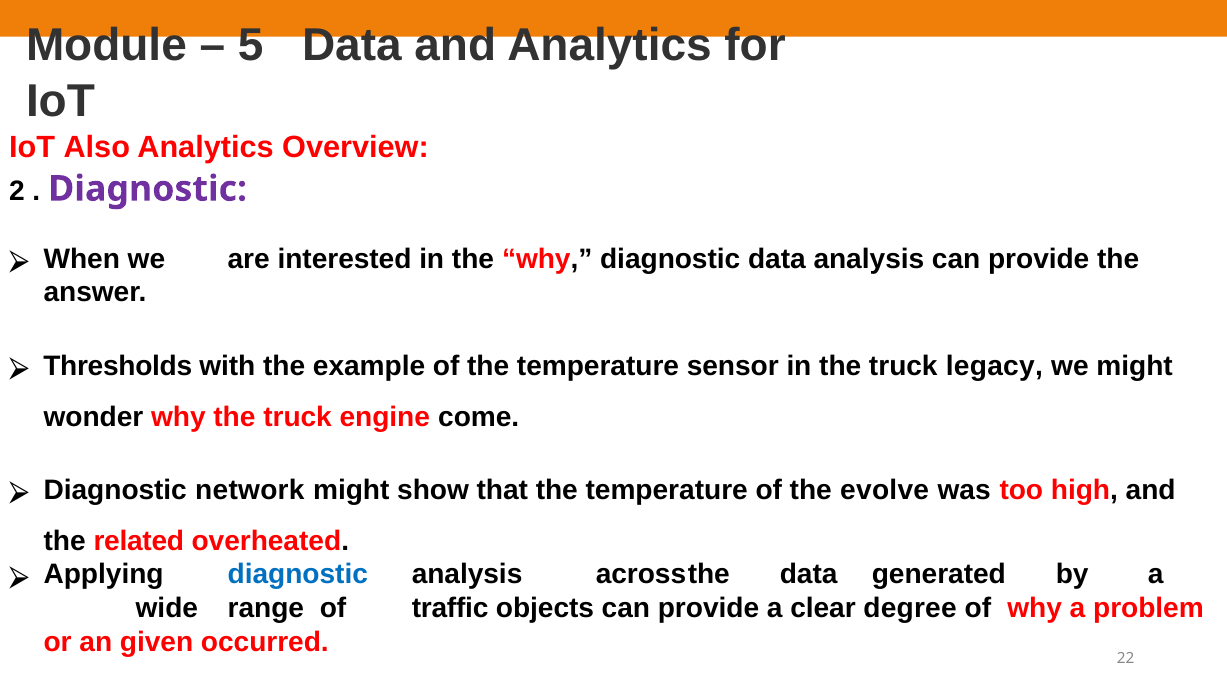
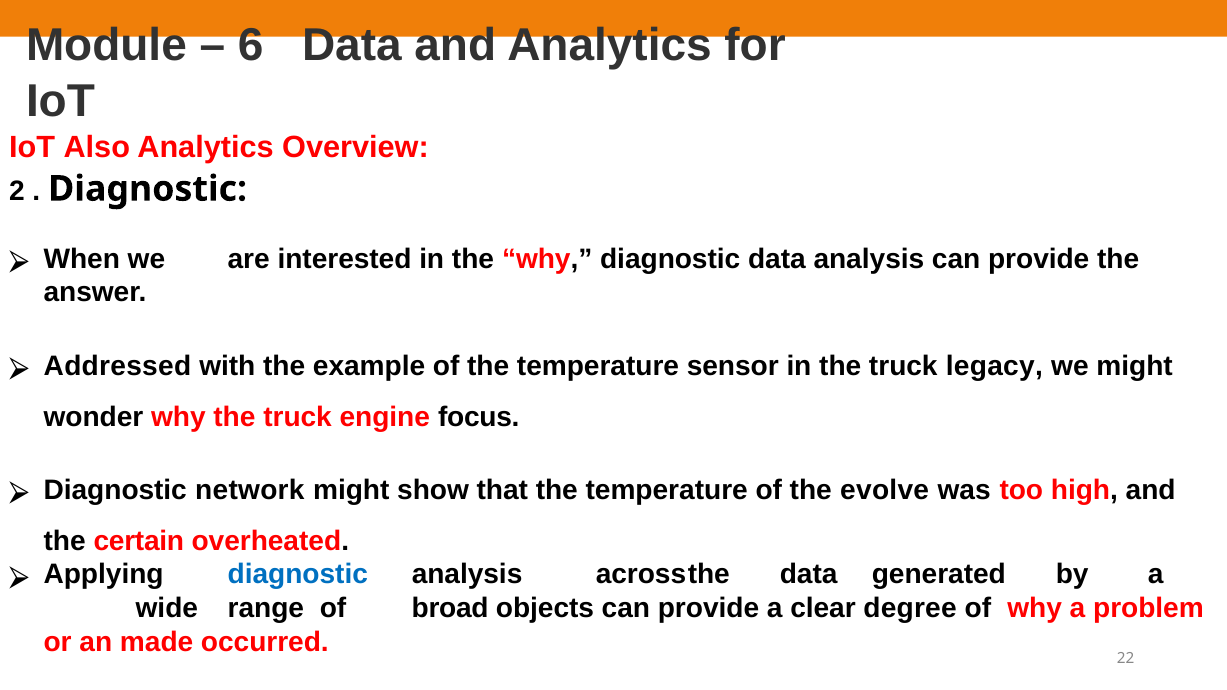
5: 5 -> 6 (251, 46)
Diagnostic colour: purple -> black (148, 189)
Thresholds: Thresholds -> Addressed (117, 366)
come: come -> focus (479, 417)
related: related -> certain (139, 541)
traffic: traffic -> broad (450, 608)
given: given -> made (157, 642)
